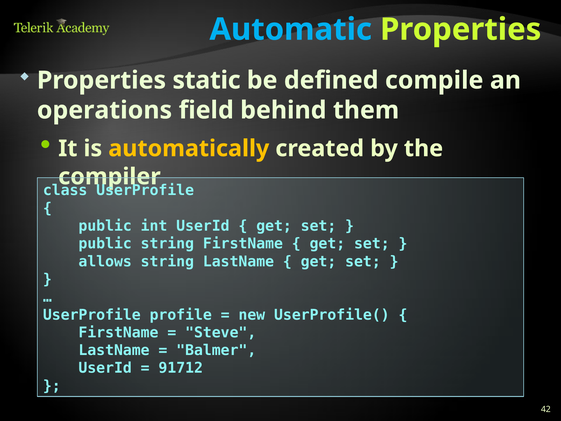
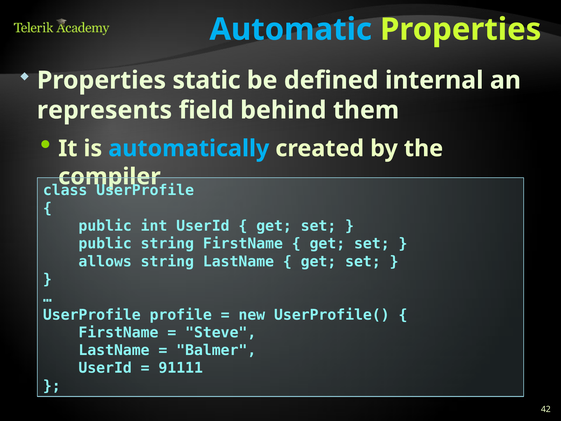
compile: compile -> internal (434, 80)
operations: operations -> represents (104, 110)
automatically colour: yellow -> light blue (189, 148)
91712: 91712 -> 91111 (181, 368)
